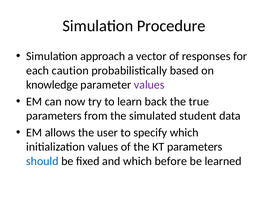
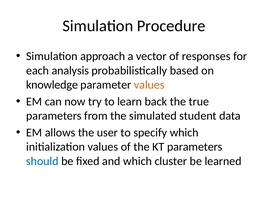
caution: caution -> analysis (70, 71)
values colour: purple -> orange (149, 85)
before: before -> cluster (171, 161)
